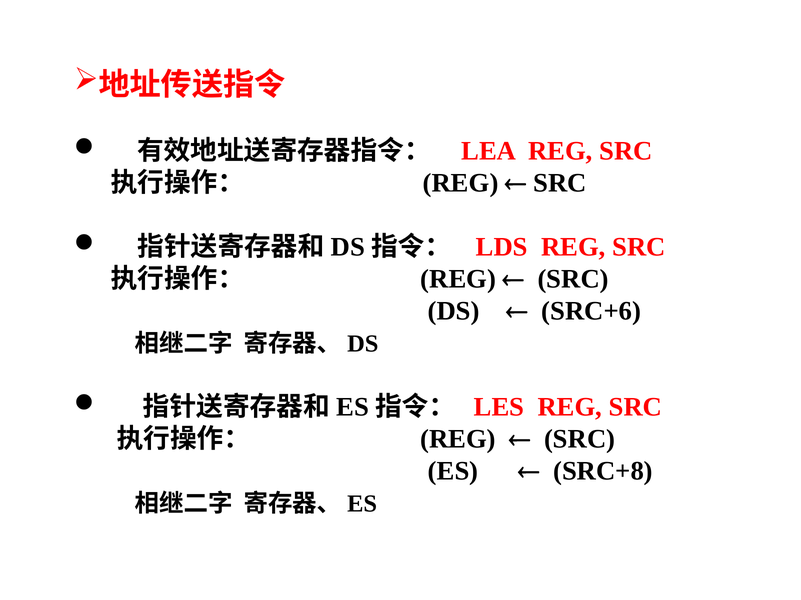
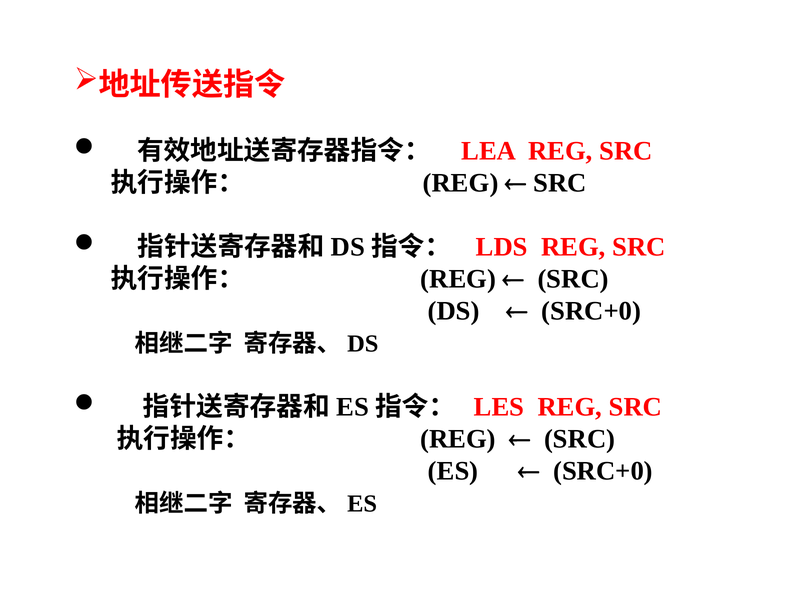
SRC+6: SRC+6 -> SRC+0 (591, 312)
SRC+8: SRC+8 -> SRC+0 (603, 472)
